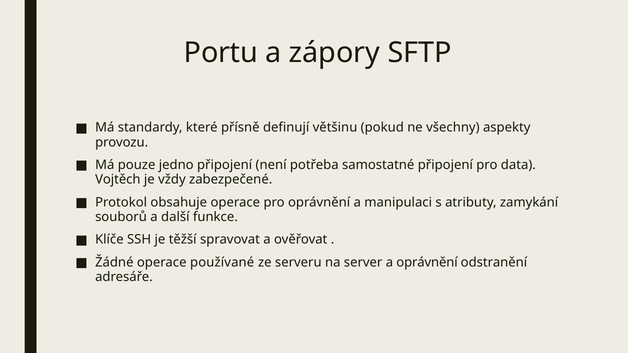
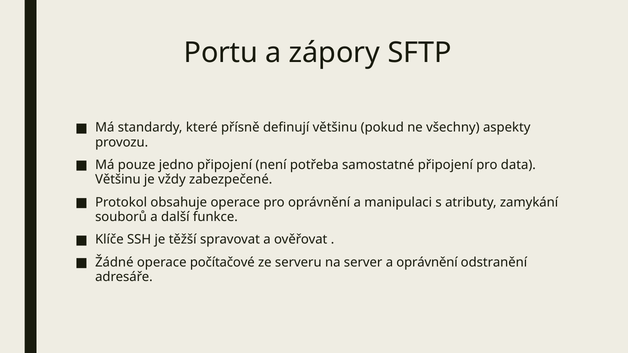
Vojtěch: Vojtěch -> Většinu (118, 180)
používané: používané -> počítačové (222, 262)
